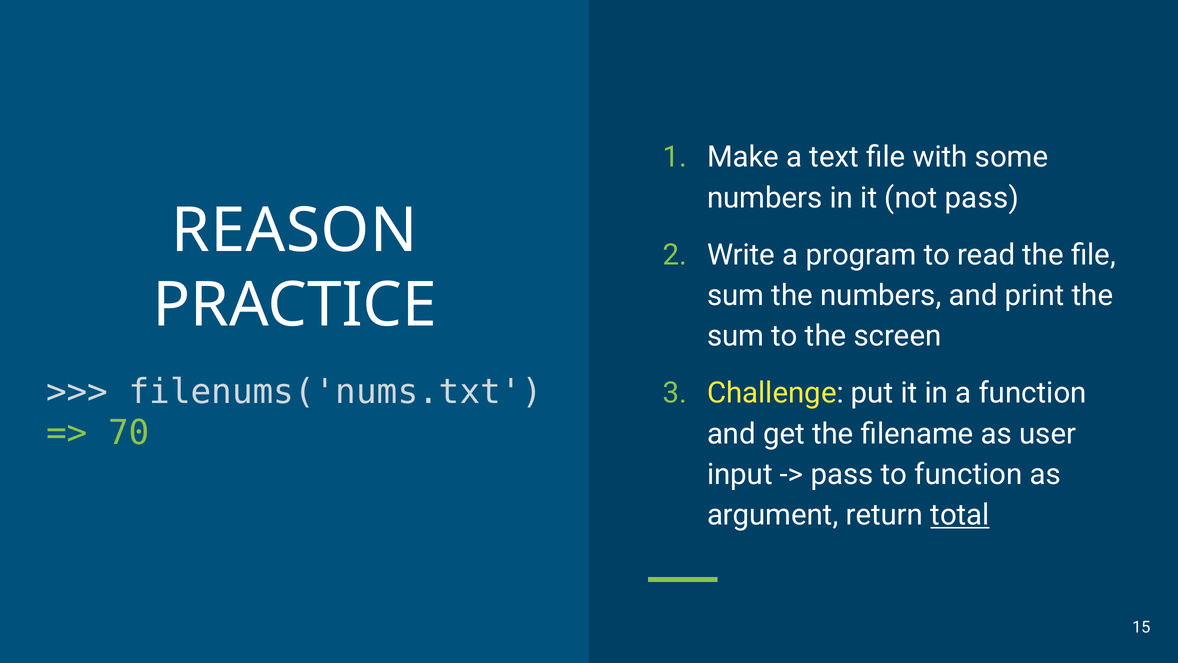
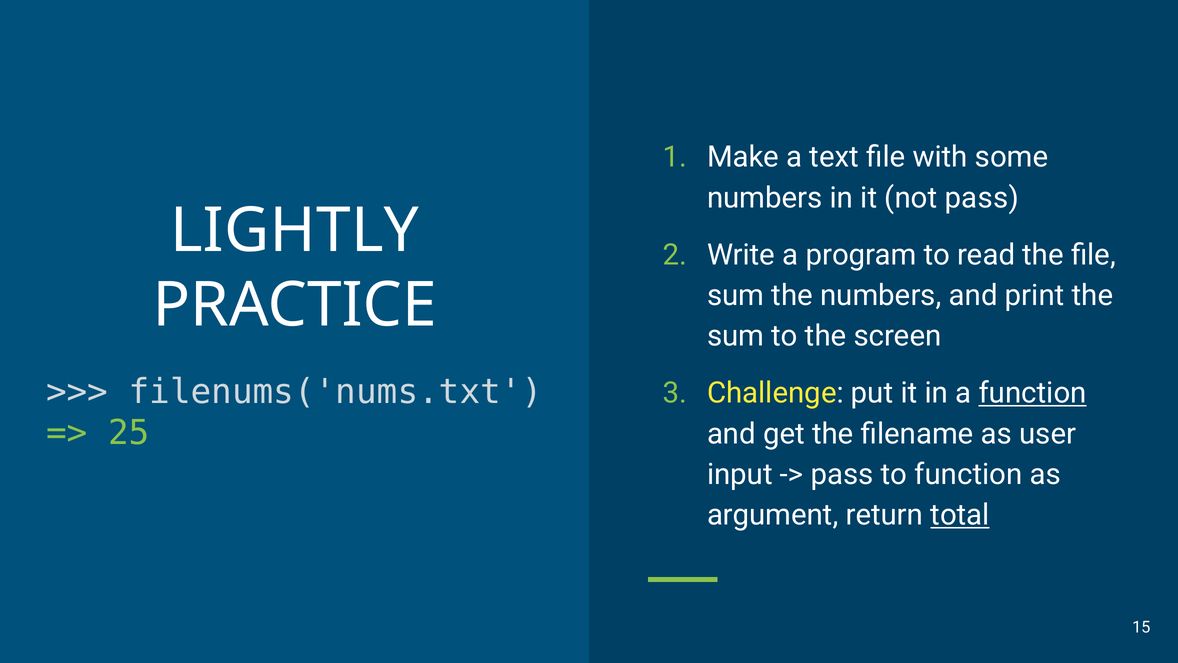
REASON: REASON -> LIGHTLY (295, 230)
function underline: none -> present (1033, 393)
70: 70 -> 25 (129, 433)
